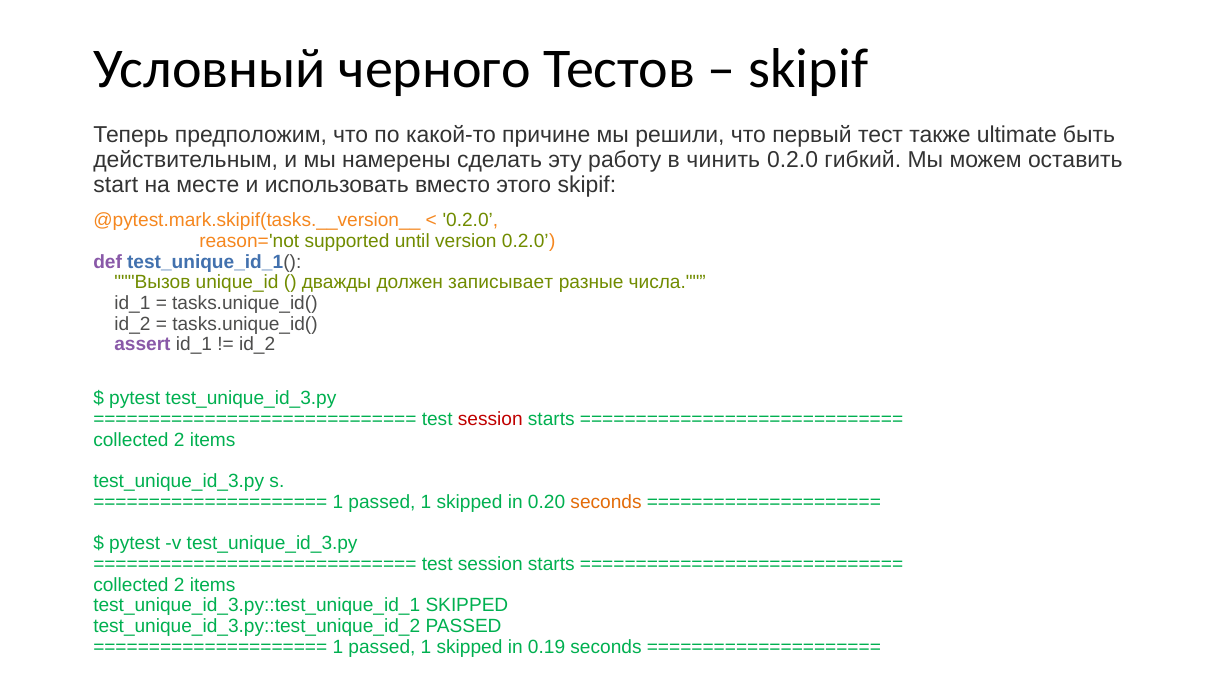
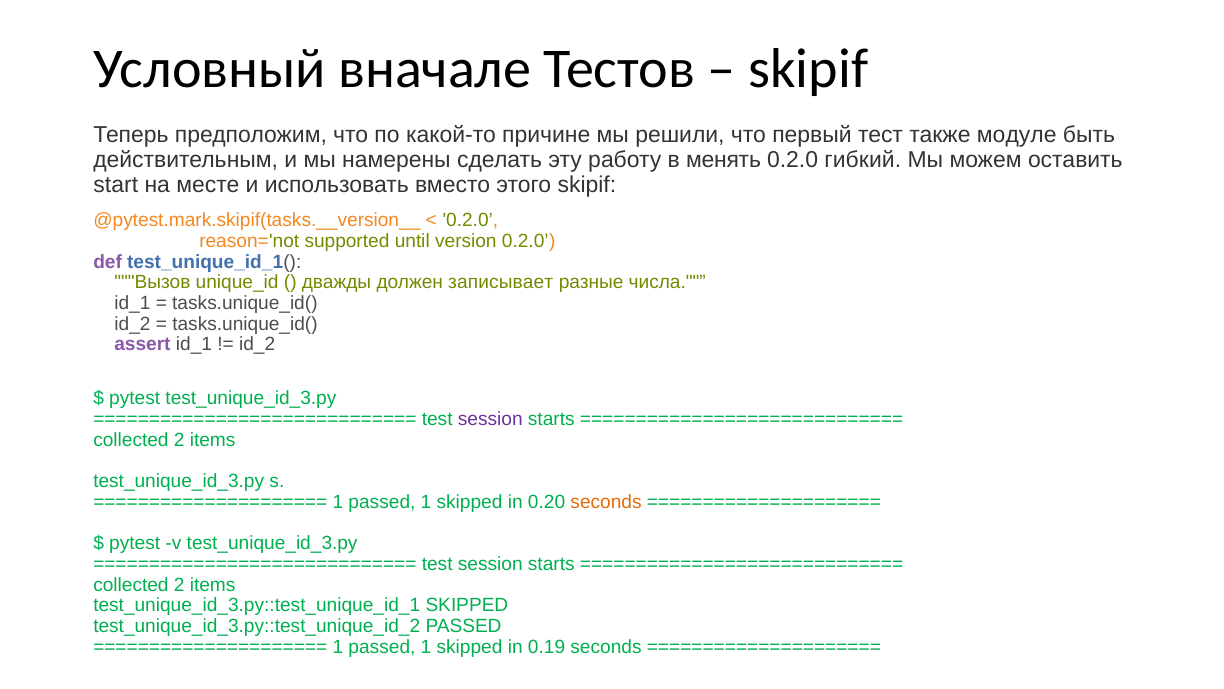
черного: черного -> вначале (435, 69)
ultimate: ultimate -> модуле (1017, 135)
чинить: чинить -> менять (724, 160)
session colour: red -> purple (490, 419)
